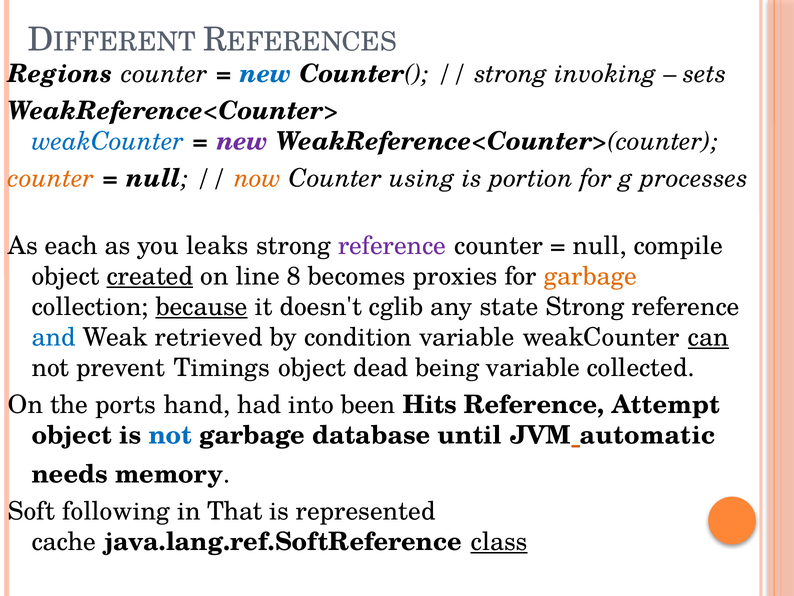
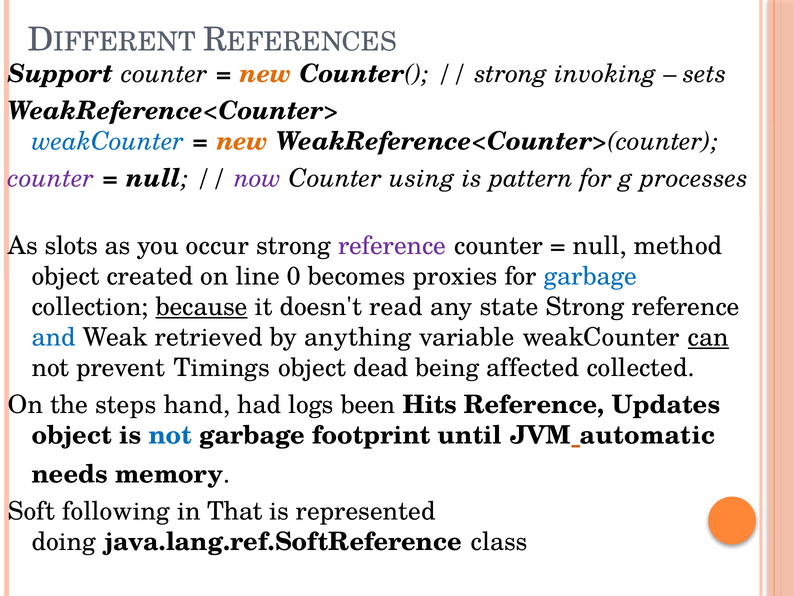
Regions: Regions -> Support (60, 74)
new colour: blue -> orange (266, 74)
new colour: purple -> orange (242, 141)
counter colour: orange -> purple (51, 178)
now colour: orange -> purple (258, 178)
portion: portion -> pattern (531, 178)
each: each -> slots (71, 246)
leaks: leaks -> occur (217, 246)
compile: compile -> method (678, 246)
created underline: present -> none (150, 276)
8: 8 -> 0 (294, 276)
garbage colour: orange -> blue (590, 276)
cglib: cglib -> read (396, 307)
condition: condition -> anything (358, 337)
being variable: variable -> affected (533, 367)
ports: ports -> steps (126, 404)
into: into -> logs (311, 404)
Attempt: Attempt -> Updates (666, 404)
database: database -> footprint (371, 435)
cache: cache -> doing (64, 542)
class underline: present -> none (499, 542)
